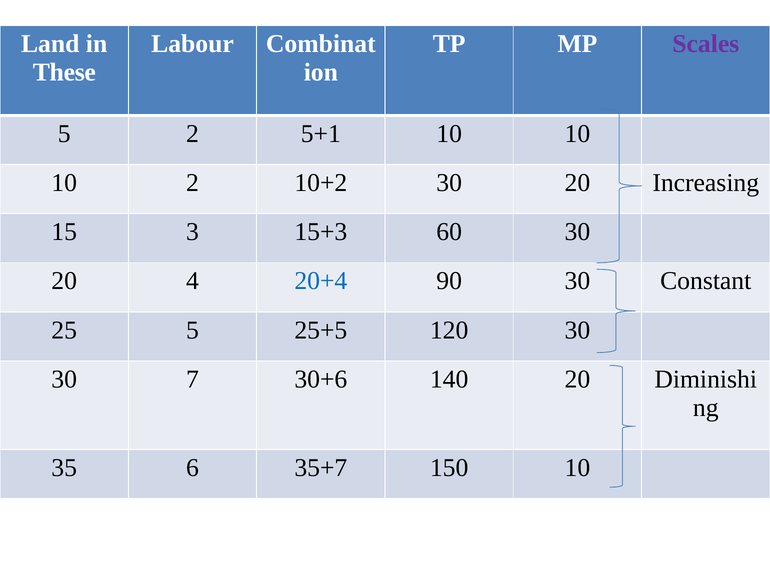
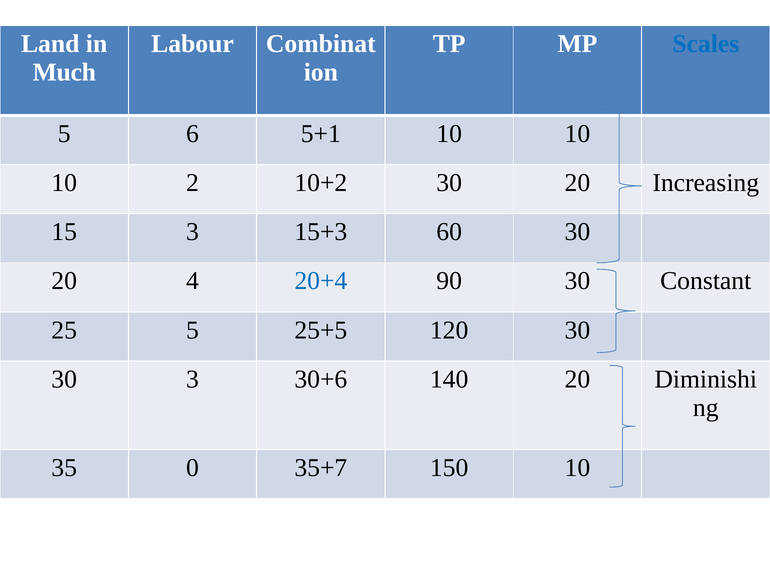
Scales colour: purple -> blue (706, 44)
These: These -> Much (64, 72)
5 2: 2 -> 6 (192, 134)
30 7: 7 -> 3 (192, 380)
6: 6 -> 0 (192, 468)
